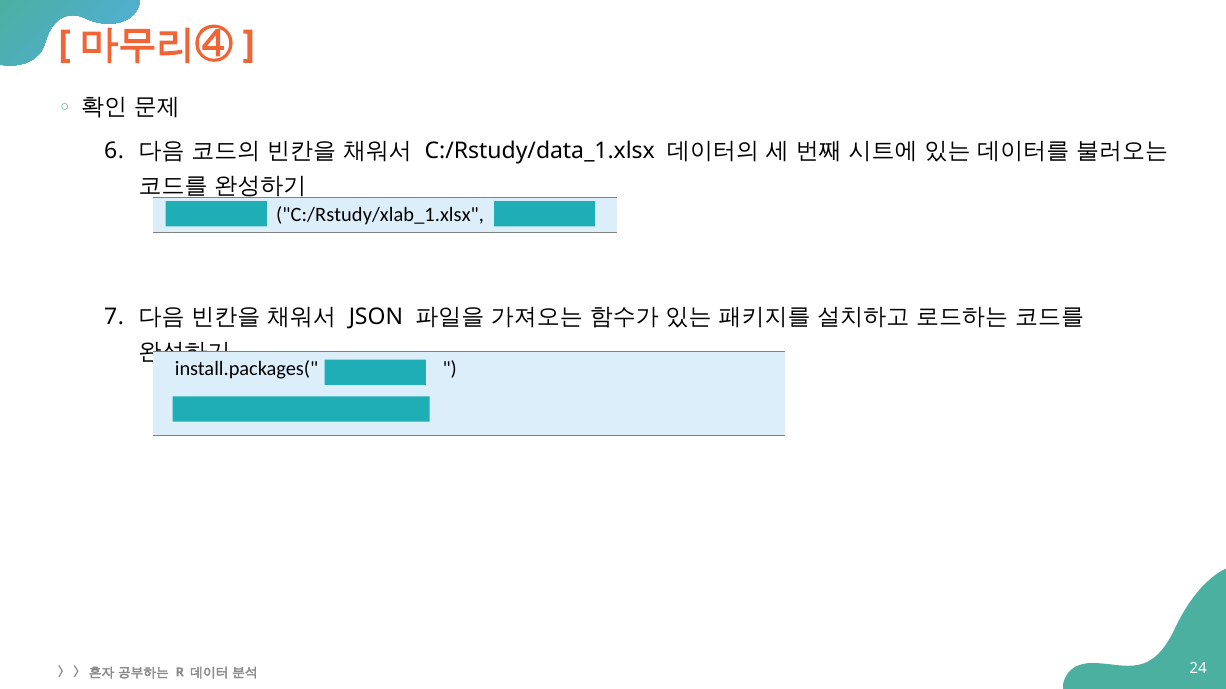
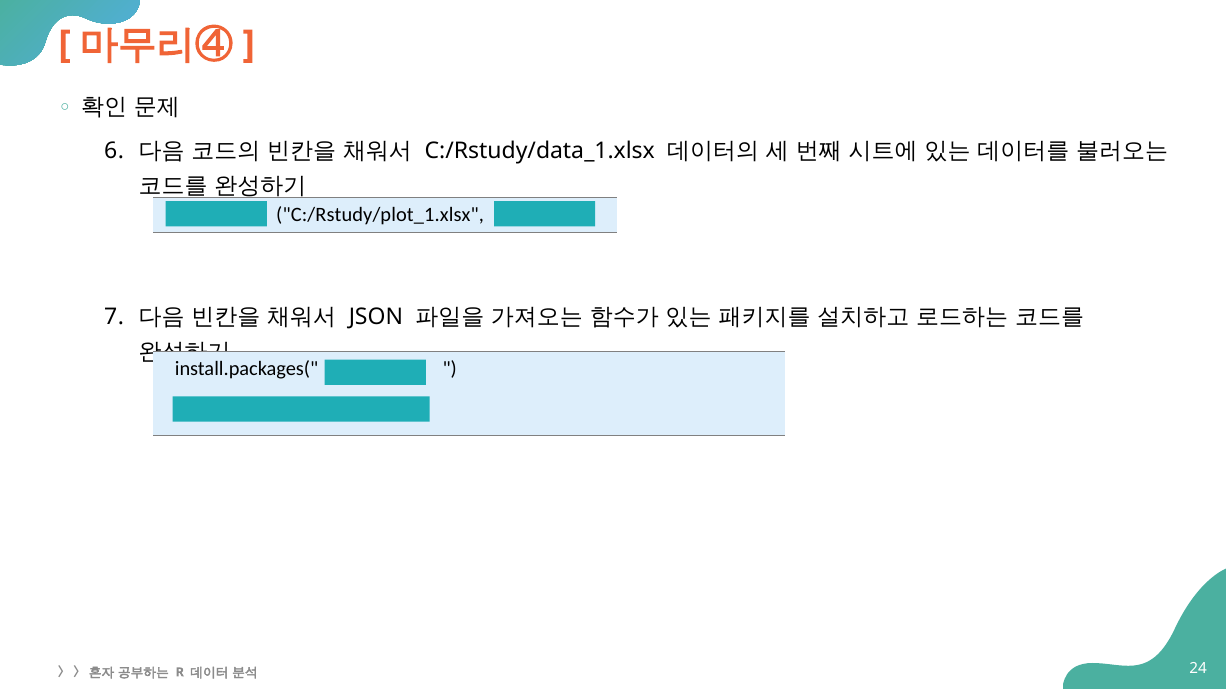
C:/Rstudy/xlab_1.xlsx: C:/Rstudy/xlab_1.xlsx -> C:/Rstudy/plot_1.xlsx (380, 215)
